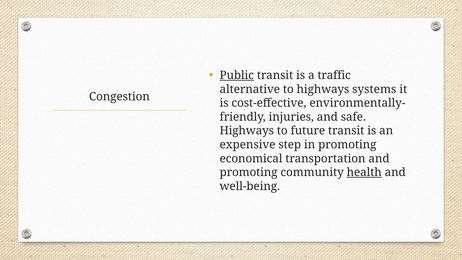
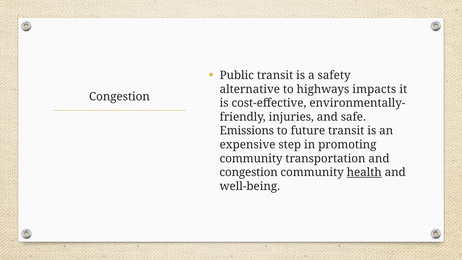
Public underline: present -> none (237, 75)
traffic: traffic -> safety (334, 75)
systems: systems -> impacts (374, 89)
Highways: Highways -> Emissions (247, 131)
economical: economical -> community (251, 158)
promoting: promoting -> congestion (249, 172)
